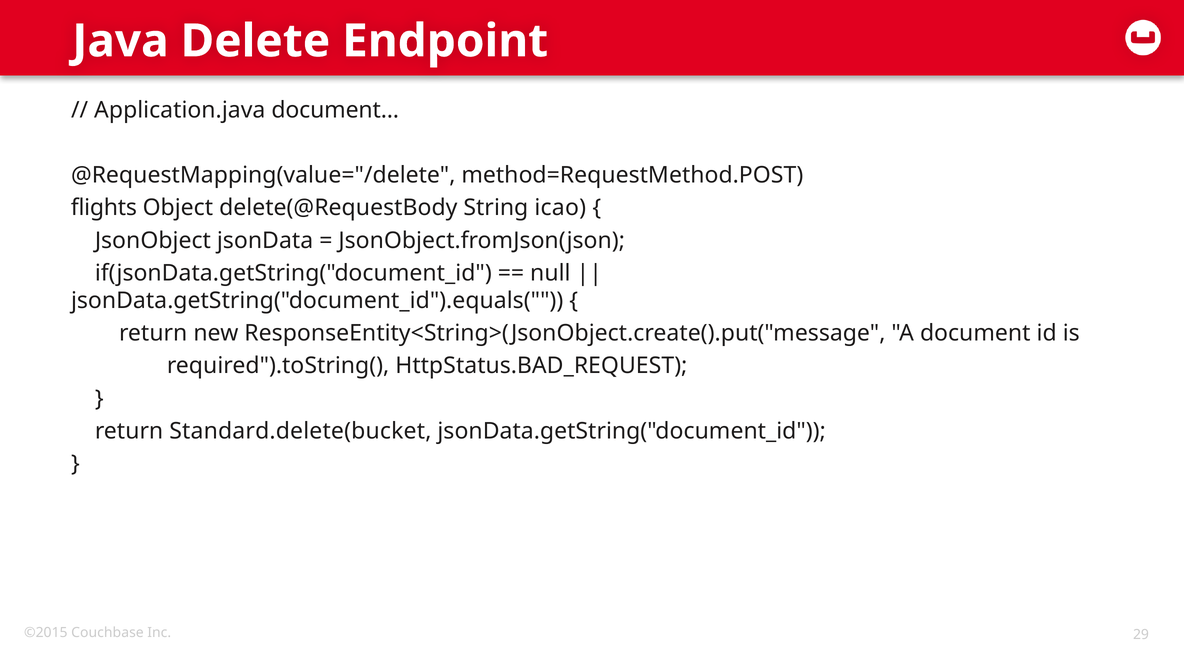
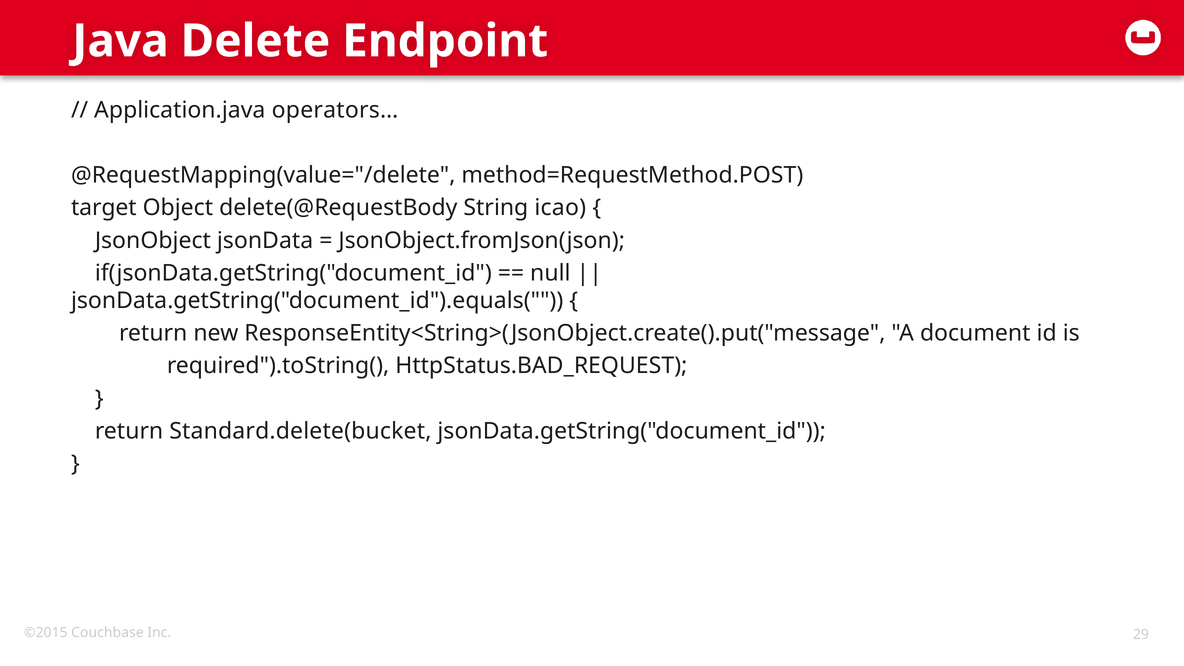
document…: document… -> operators… (335, 110)
flights: flights -> target (104, 208)
